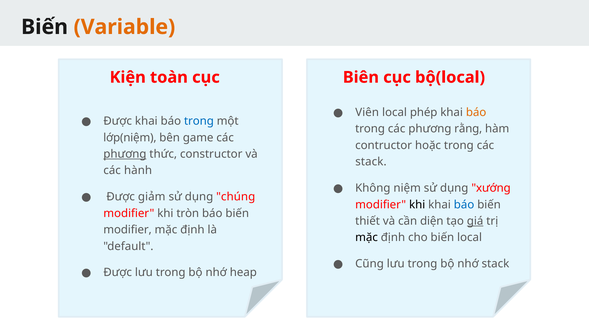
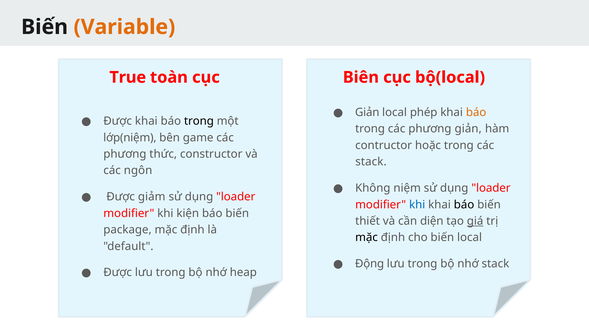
Kiện: Kiện -> True (128, 77)
Viên: Viên -> Giản (367, 113)
trong colour: blue -> black (199, 121)
phương rằng: rằng -> giản (468, 129)
phương underline: present -> none (125, 154)
hành: hành -> ngôn (138, 171)
xướng: xướng -> loader (491, 188)
chúng: chúng -> loader (236, 197)
khi colour: black -> blue (417, 205)
báo colour: blue -> black (464, 205)
tròn: tròn -> kiện (188, 214)
modifier: modifier -> package (127, 230)
Cũng: Cũng -> Động (370, 264)
